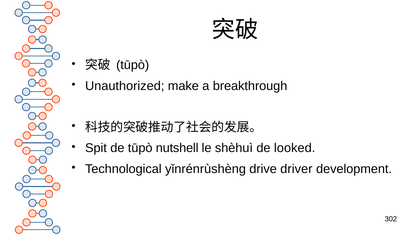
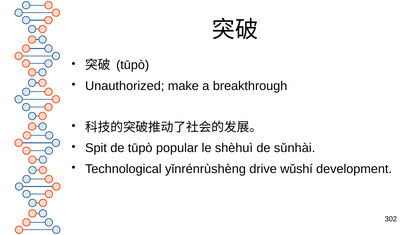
nutshell: nutshell -> popular (177, 148)
looked: looked -> sǔnhài (295, 148)
driver: driver -> wǔshí (297, 169)
